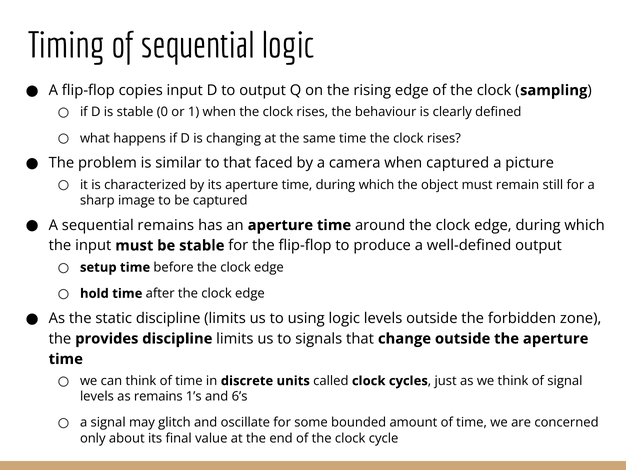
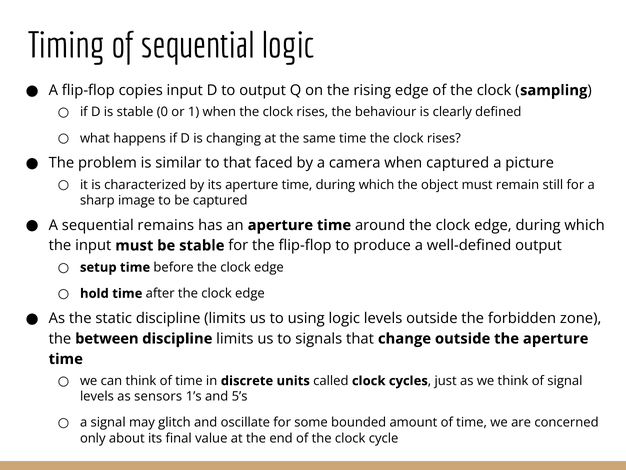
provides: provides -> between (107, 338)
as remains: remains -> sensors (158, 396)
6’s: 6’s -> 5’s (240, 396)
